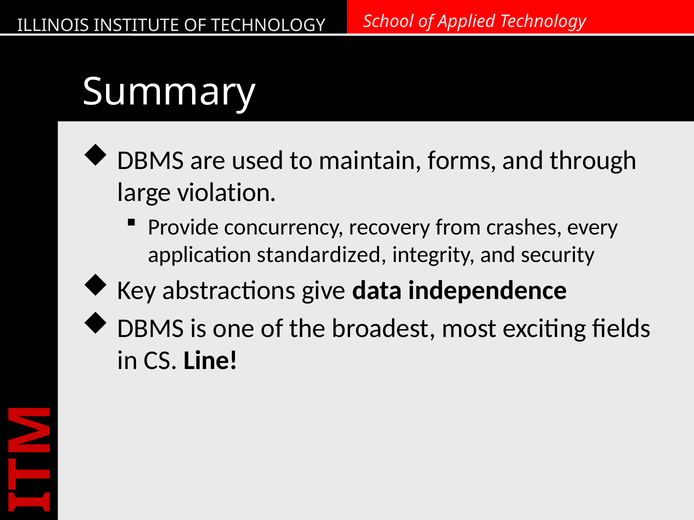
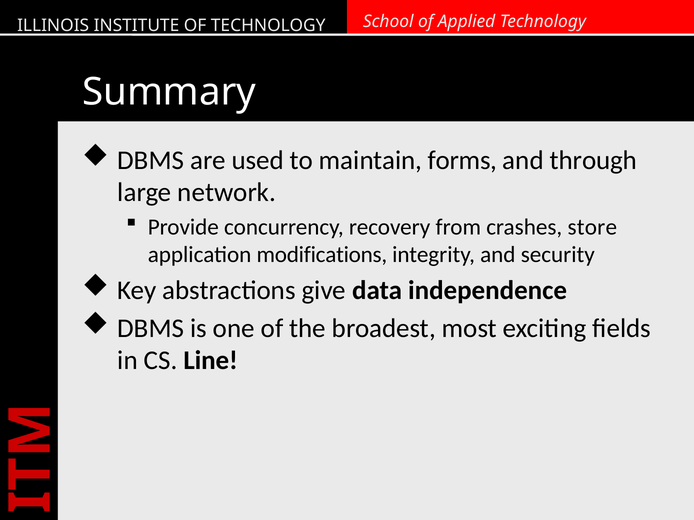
violation: violation -> network (227, 193)
every: every -> store (592, 227)
standardized: standardized -> modifications (322, 255)
